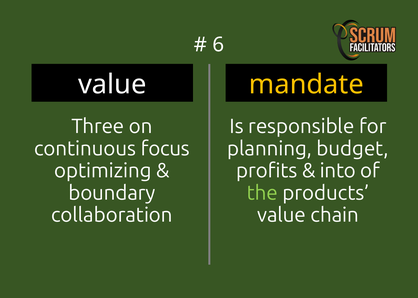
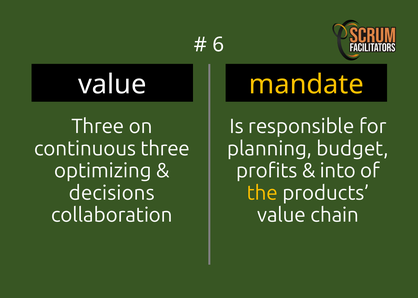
continuous focus: focus -> three (165, 149)
boundary: boundary -> decisions (112, 193)
the colour: light green -> yellow (262, 193)
